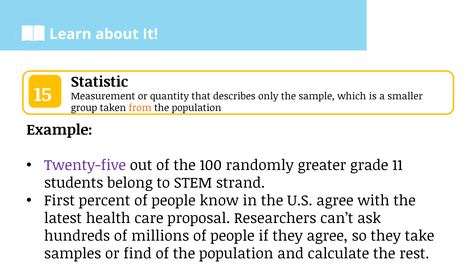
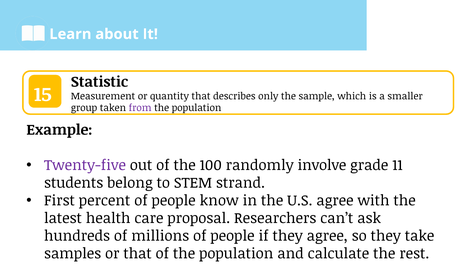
from colour: orange -> purple (140, 108)
greater: greater -> involve (322, 165)
or find: find -> that (138, 254)
